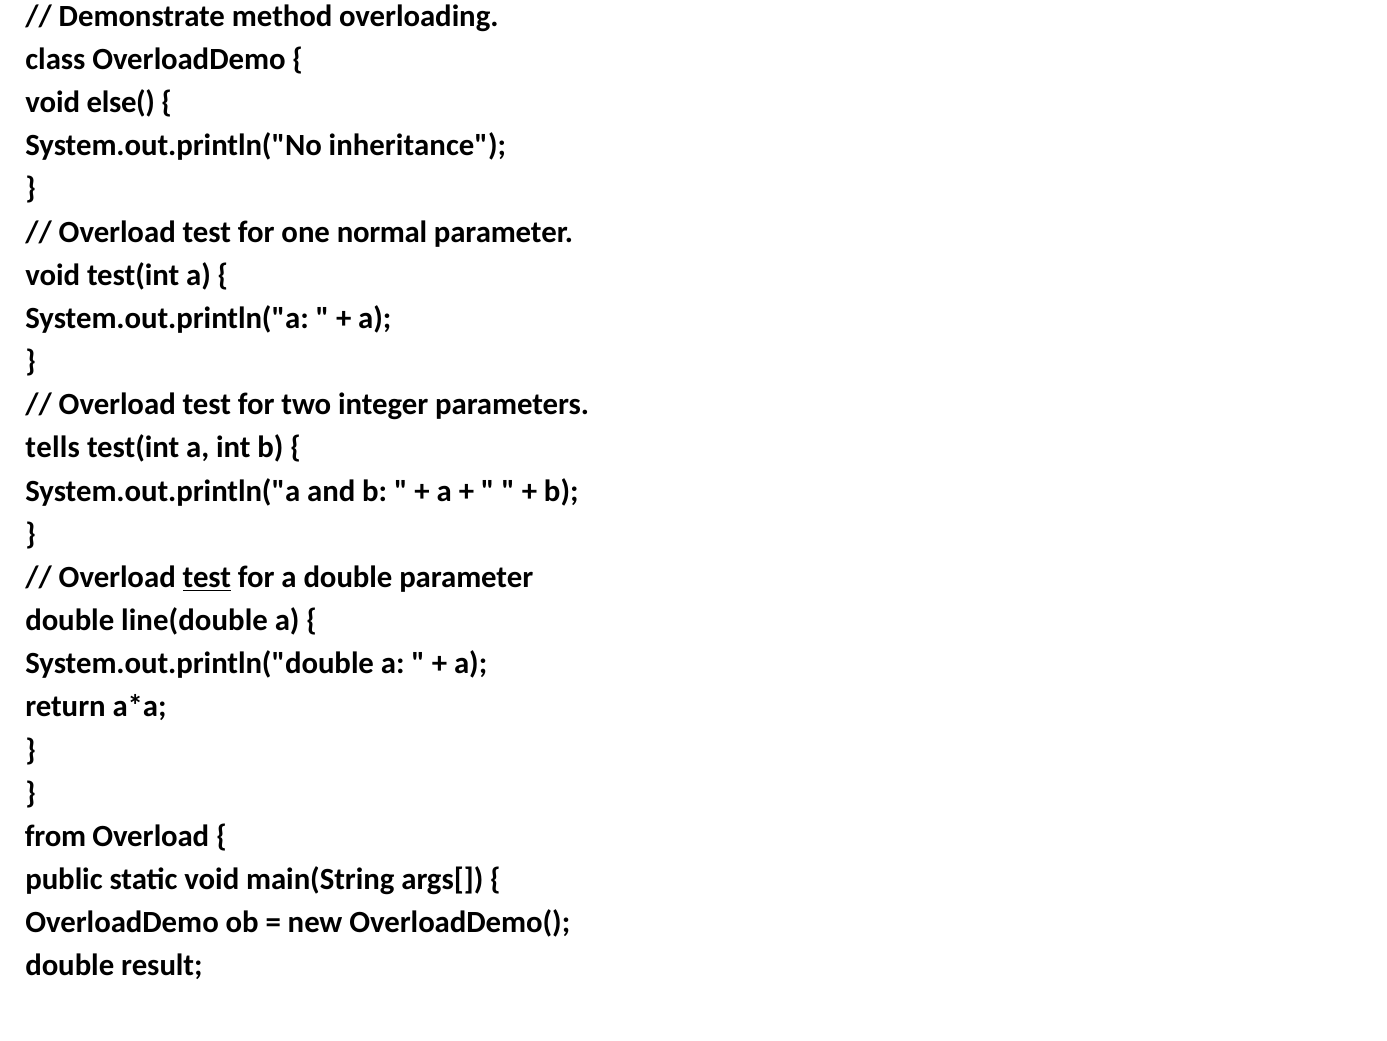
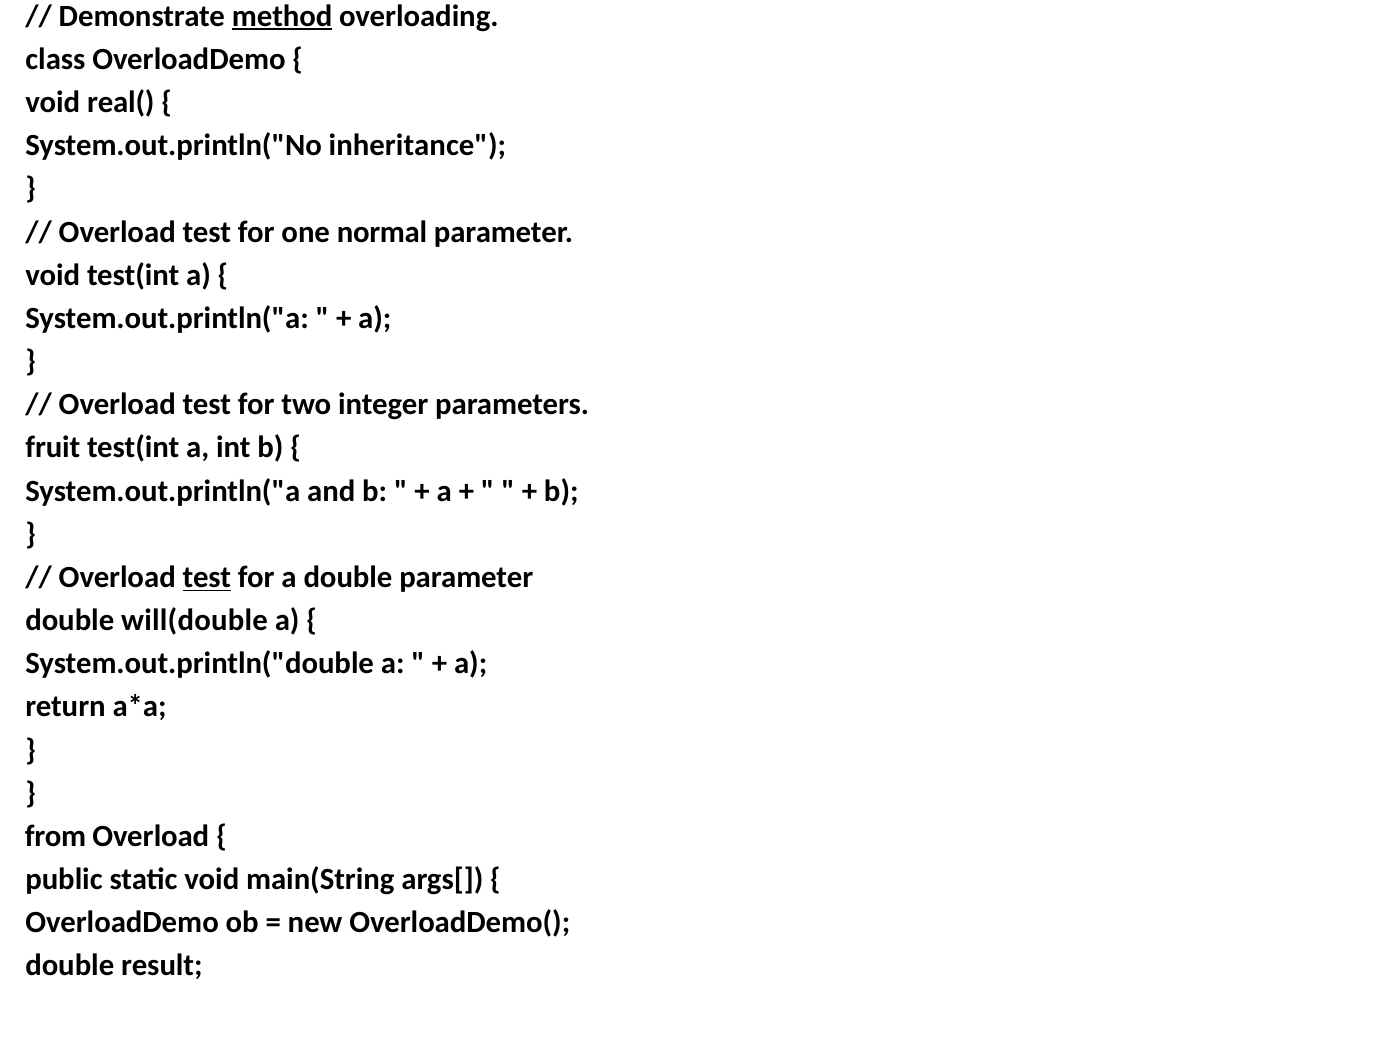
method underline: none -> present (282, 16)
else(: else( -> real( (121, 102)
tells: tells -> fruit (53, 447)
line(double: line(double -> will(double (194, 620)
